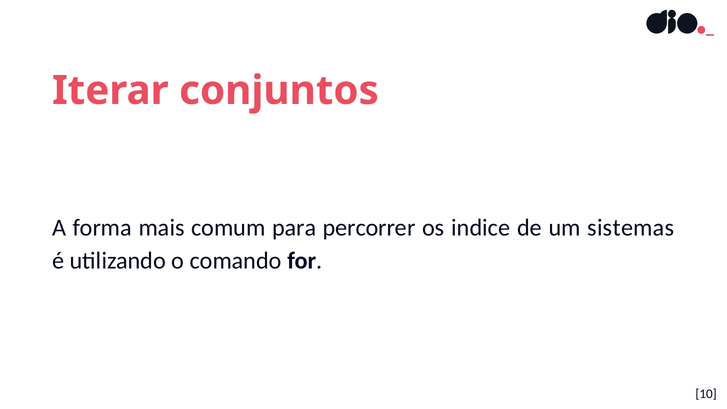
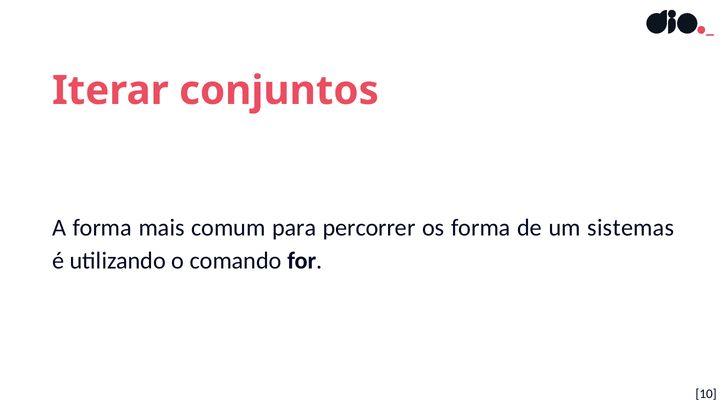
os indice: indice -> forma (481, 227)
